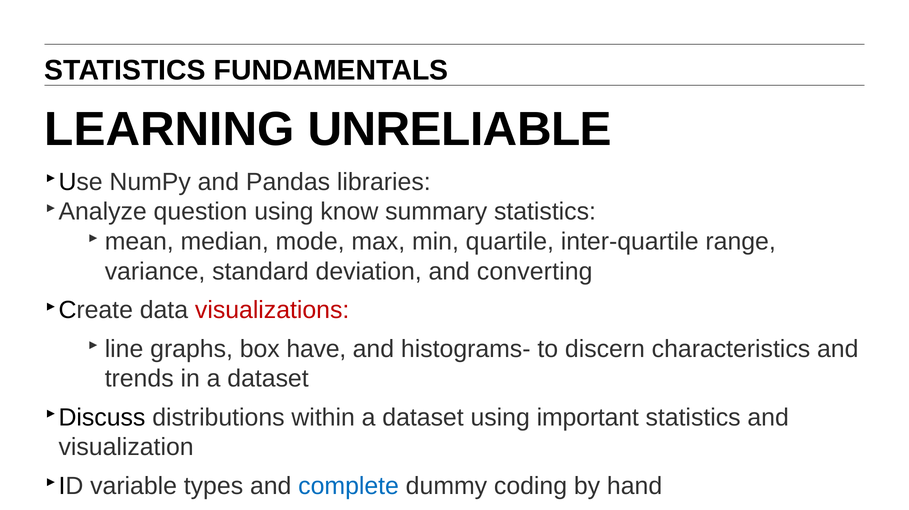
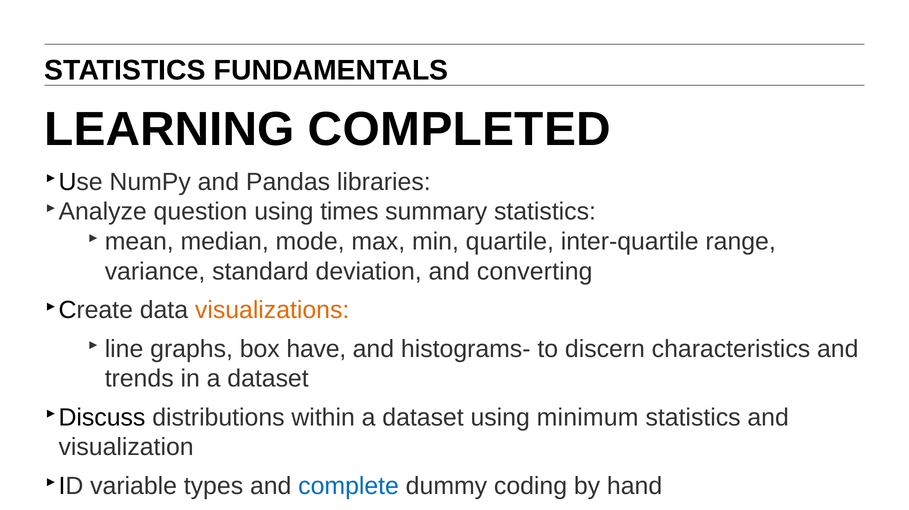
UNRELIABLE: UNRELIABLE -> COMPLETED (459, 129)
know: know -> times (349, 212)
visualizations colour: red -> orange (272, 310)
important: important -> minimum (588, 418)
